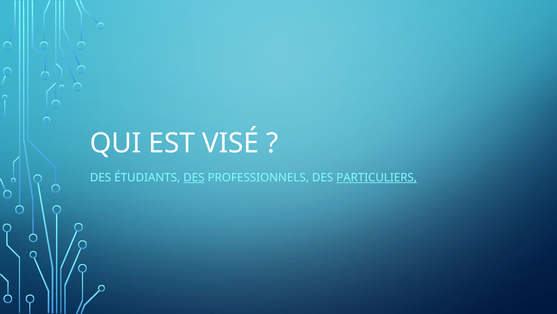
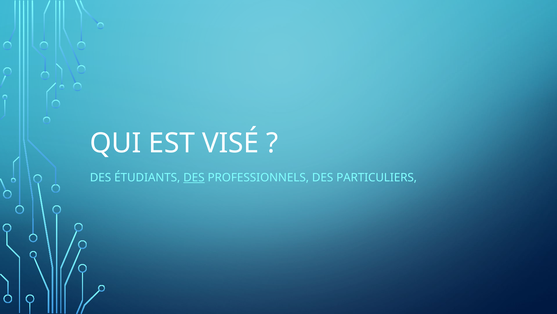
PARTICULIERS underline: present -> none (377, 177)
